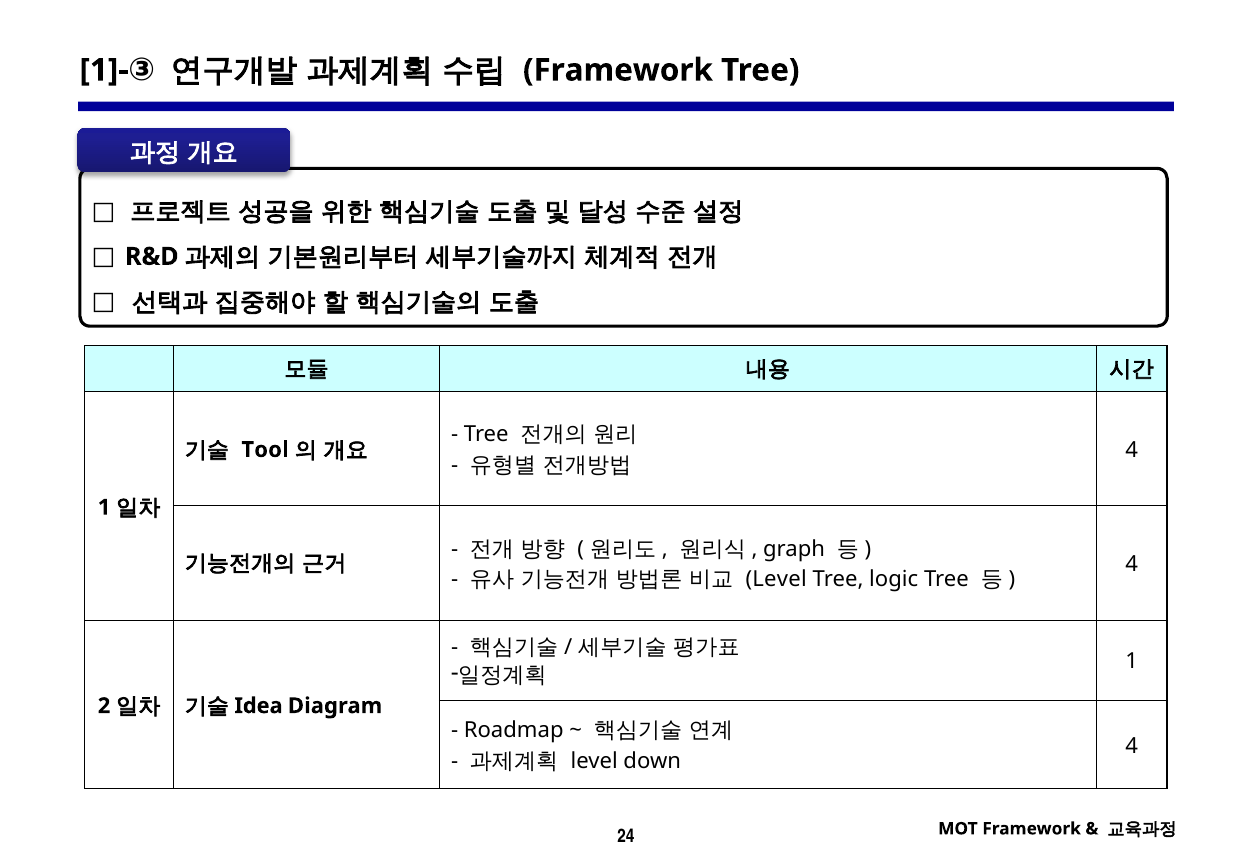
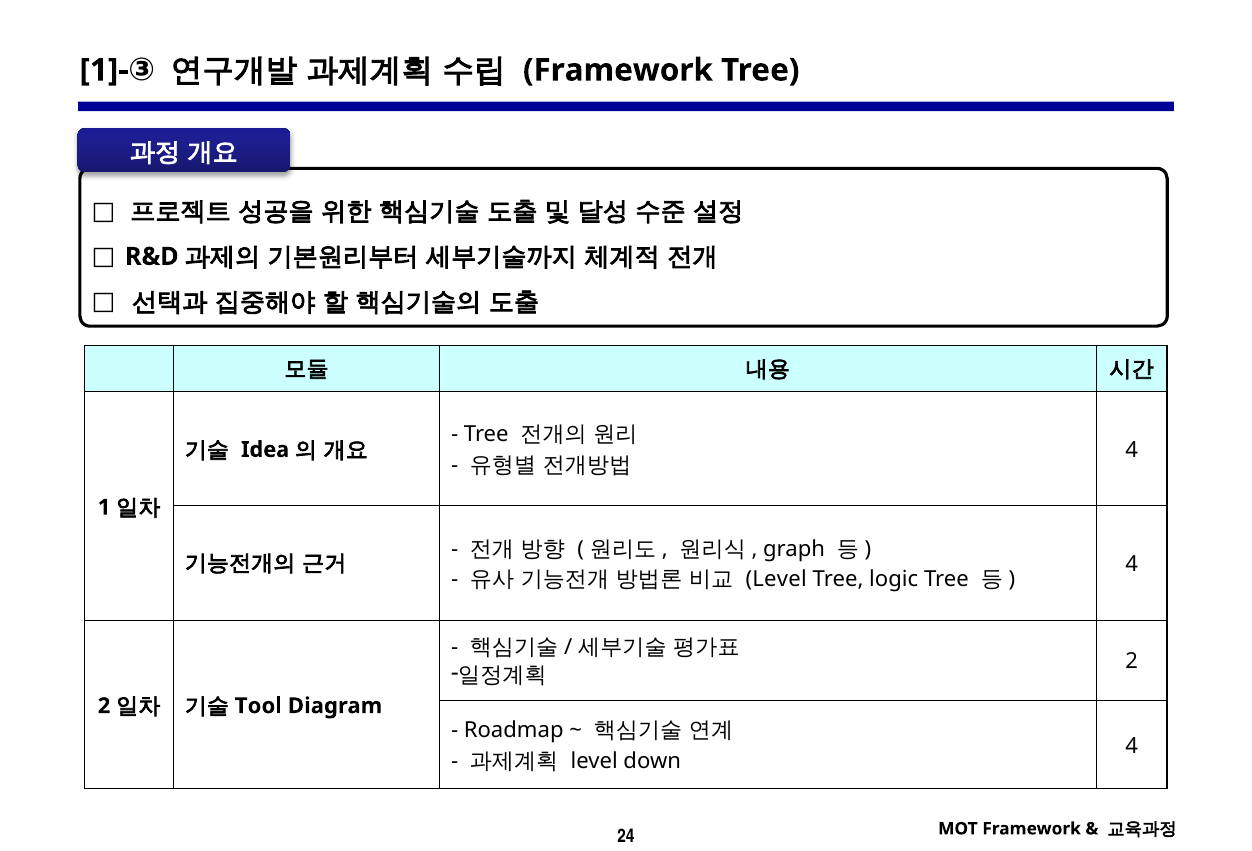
Tool: Tool -> Idea (265, 450)
1: 1 -> 2 (1132, 662)
Idea: Idea -> Tool (258, 706)
